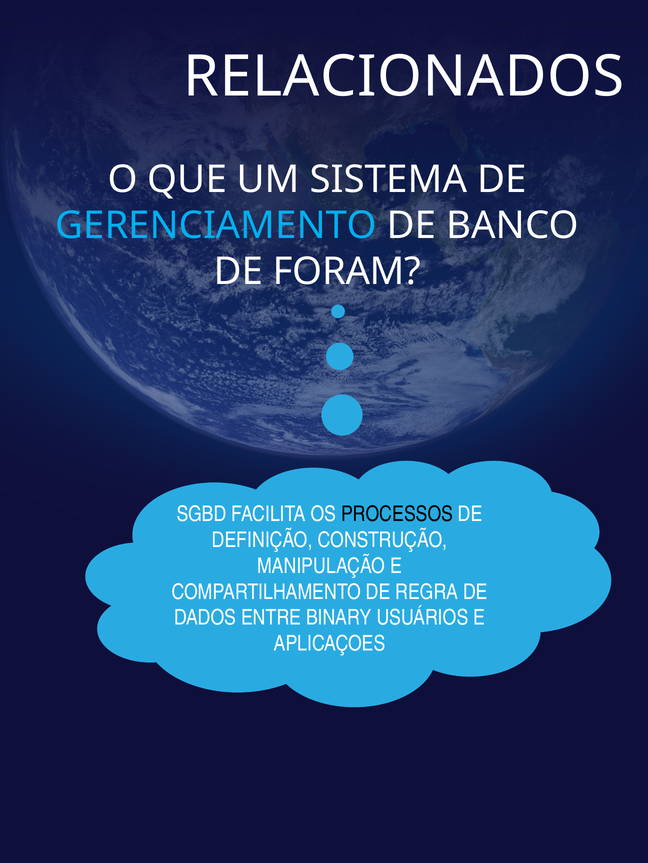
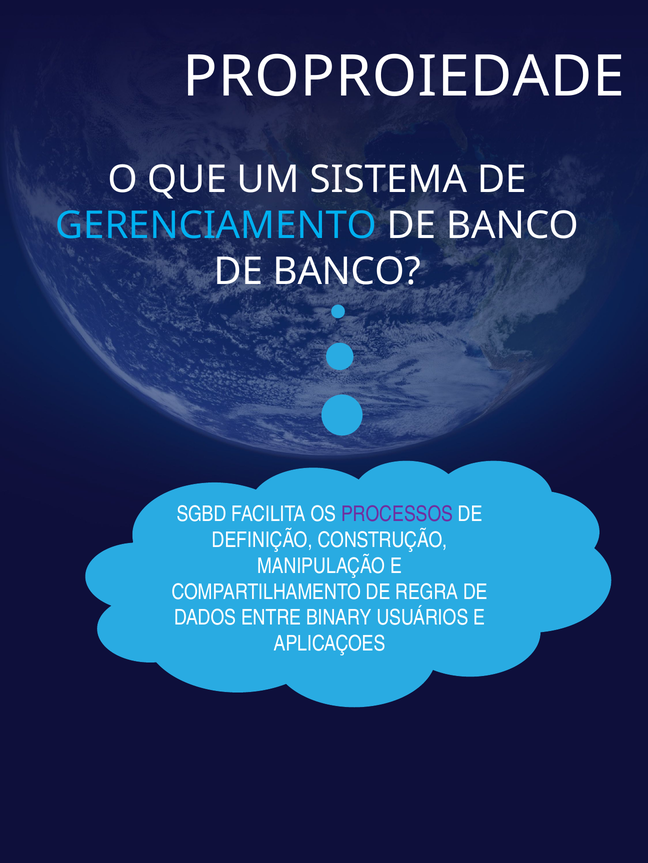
RELACIONADOS: RELACIONADOS -> PROPROIEDADE (404, 77)
FORAM: FORAM -> BANCO (347, 272)
PROCESSOS colour: black -> purple (397, 515)
